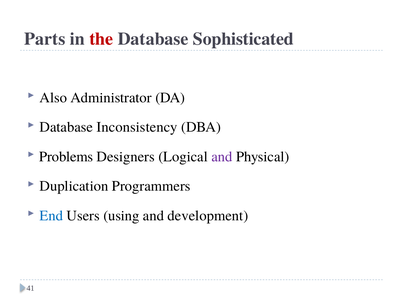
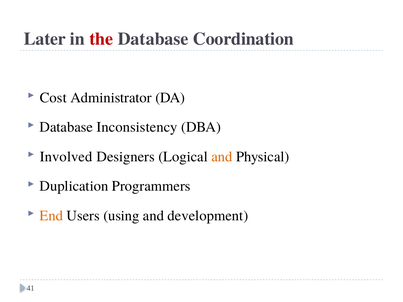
Parts: Parts -> Later (45, 39)
Sophisticated: Sophisticated -> Coordination (243, 39)
Also: Also -> Cost (53, 98)
Problems: Problems -> Involved (66, 157)
and colour: purple -> orange (222, 157)
End colour: blue -> orange (51, 216)
